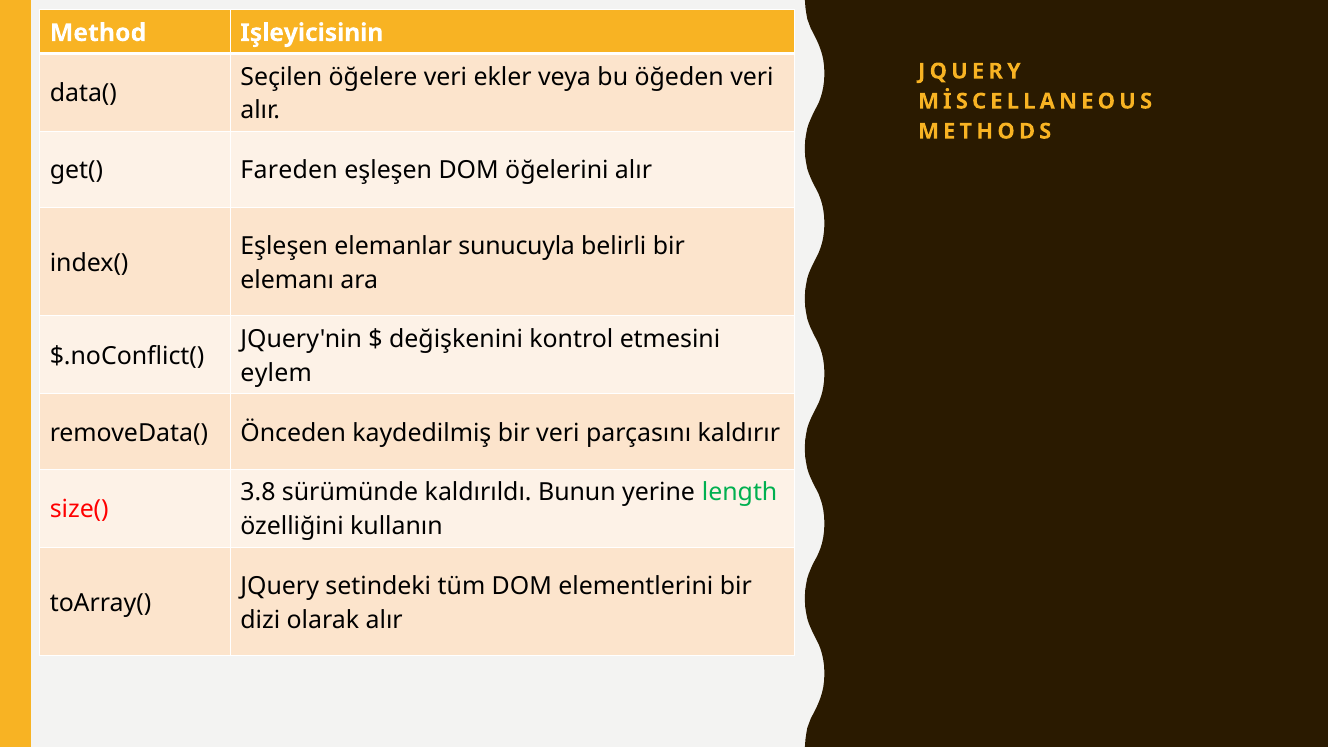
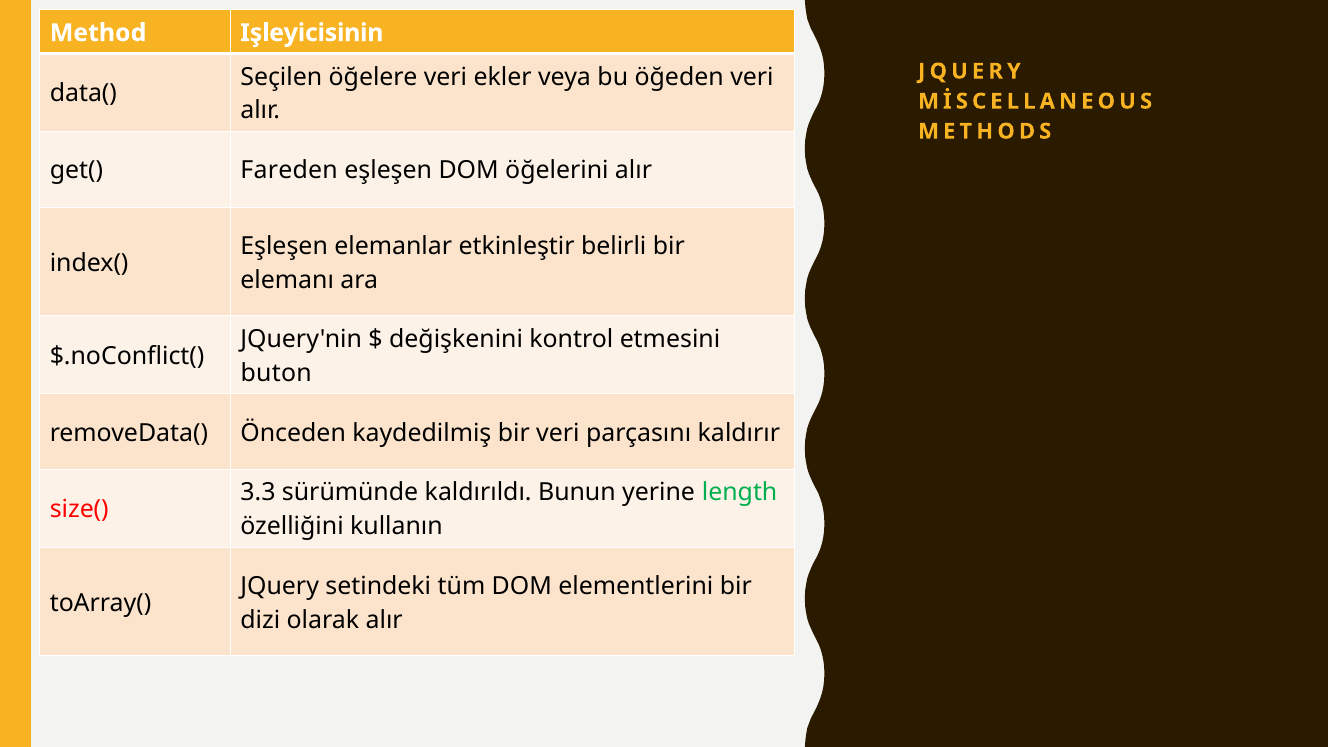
sunucuyla: sunucuyla -> etkinleştir (517, 246)
eylem: eylem -> buton (276, 373)
3.8: 3.8 -> 3.3 (258, 493)
